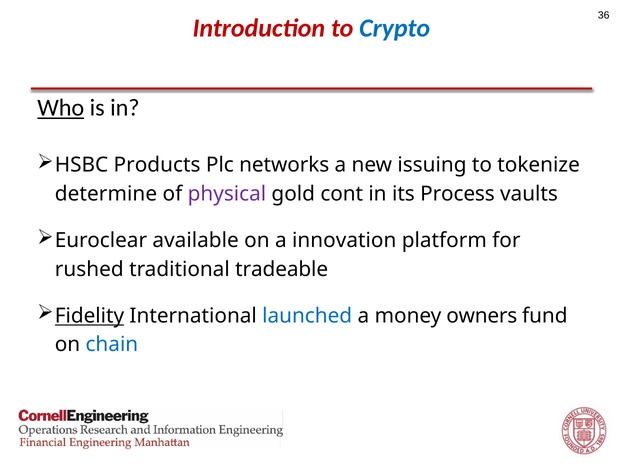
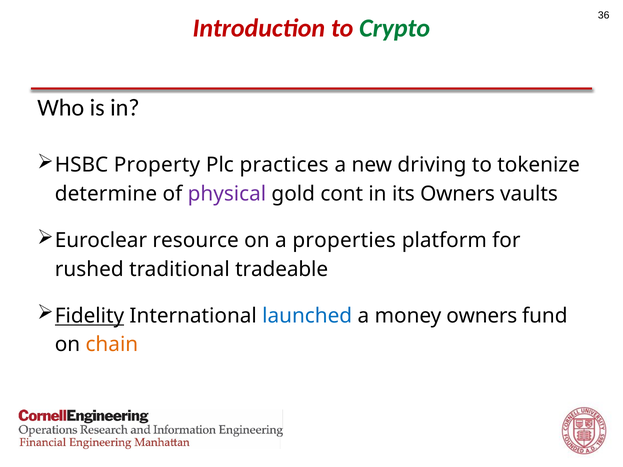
Crypto colour: blue -> green (395, 28)
Who underline: present -> none (61, 108)
Products: Products -> Property (157, 165)
networks: networks -> practices (284, 165)
issuing: issuing -> driving (432, 165)
its Process: Process -> Owners (458, 194)
available: available -> resource (196, 241)
innovation: innovation -> properties (344, 241)
chain colour: blue -> orange (112, 345)
